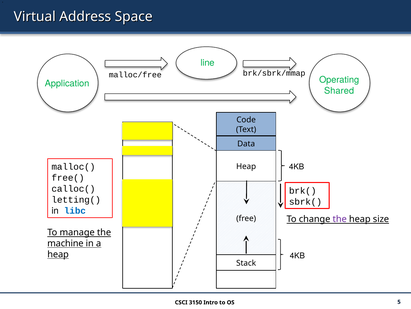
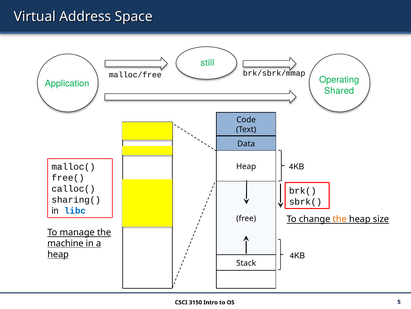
line: line -> still (207, 63)
letting(: letting( -> sharing( (76, 199)
the colour: purple -> orange (340, 219)
